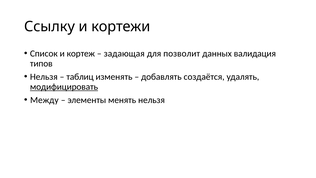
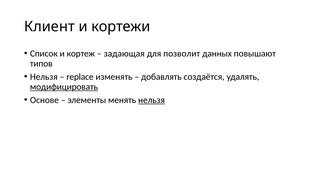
Ссылку: Ссылку -> Клиент (49, 27)
валидация: валидация -> повышают (255, 53)
таблиц: таблиц -> replace (80, 77)
Между: Между -> Основе (44, 100)
нельзя underline: none -> present (152, 100)
